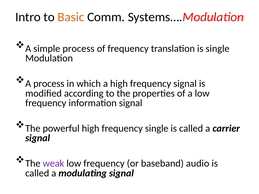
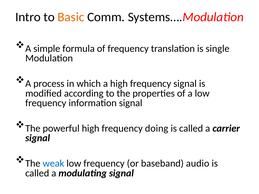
simple process: process -> formula (79, 49)
frequency single: single -> doing (157, 129)
weak colour: purple -> blue (53, 164)
